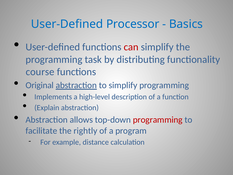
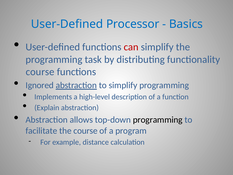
Original: Original -> Ignored (40, 85)
programming colour: red -> black (158, 120)
the rightly: rightly -> course (86, 130)
